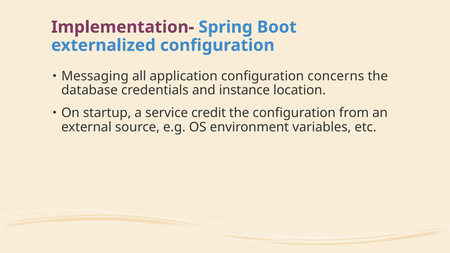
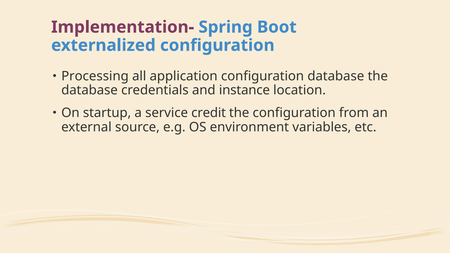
Messaging: Messaging -> Processing (95, 76)
configuration concerns: concerns -> database (336, 76)
